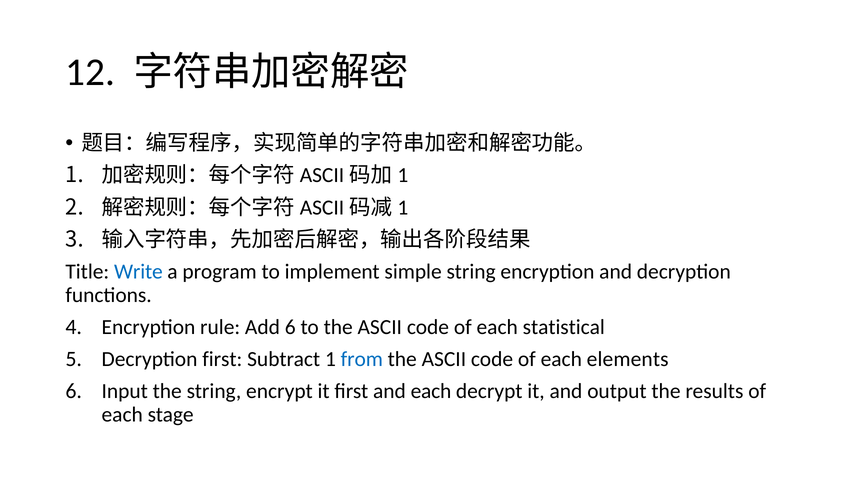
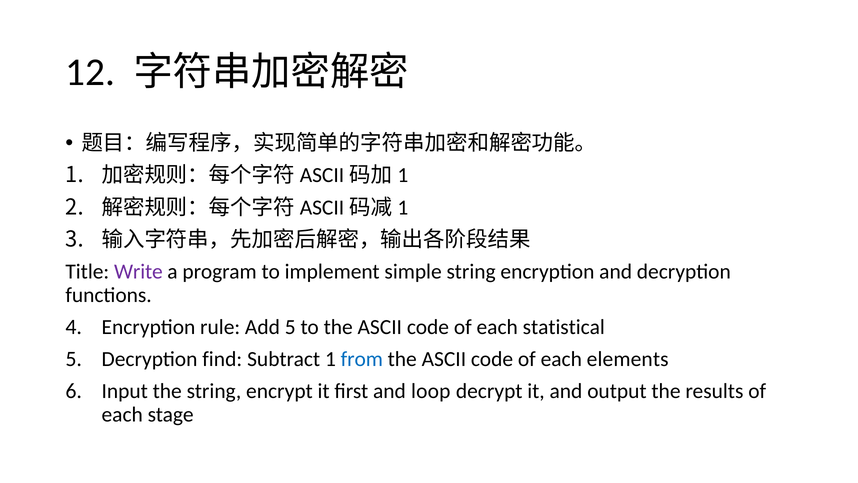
Write colour: blue -> purple (138, 272)
Add 6: 6 -> 5 (290, 327)
Decryption first: first -> find (222, 359)
and each: each -> loop (431, 391)
